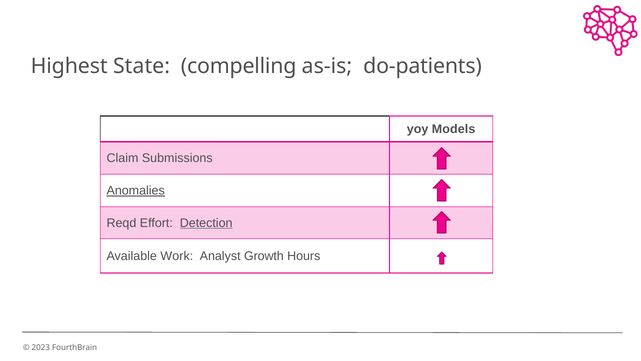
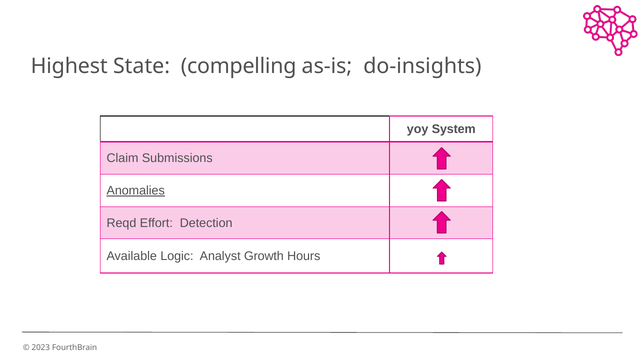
do-patients: do-patients -> do-insights (422, 66)
Models: Models -> System (454, 129)
Detection underline: present -> none (206, 223)
Work: Work -> Logic (177, 256)
